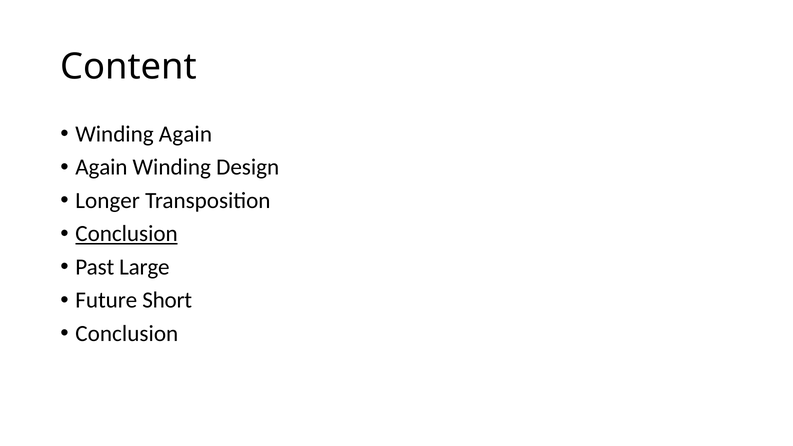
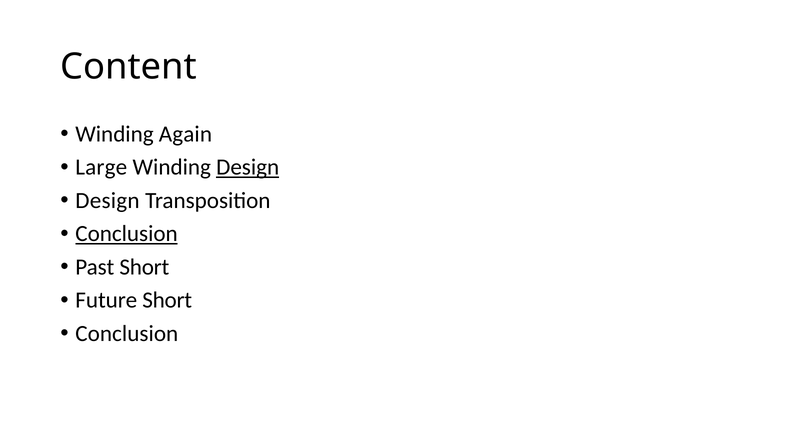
Again: Again -> Large (101, 167)
Design underline: none -> present (248, 167)
Longer: Longer -> Design (107, 201)
Past Large: Large -> Short (144, 267)
